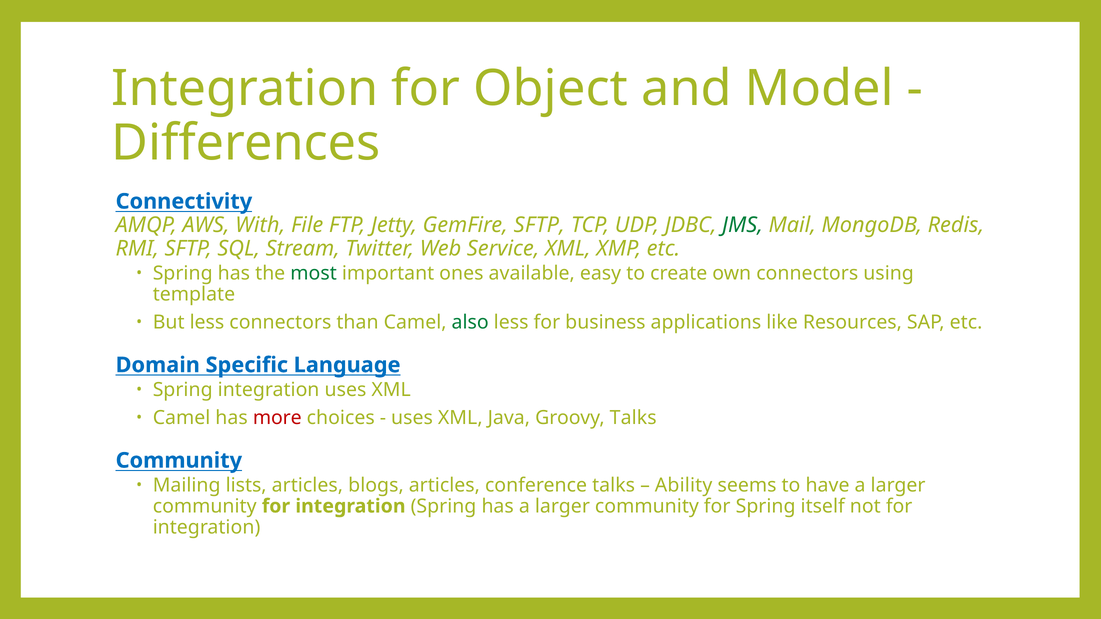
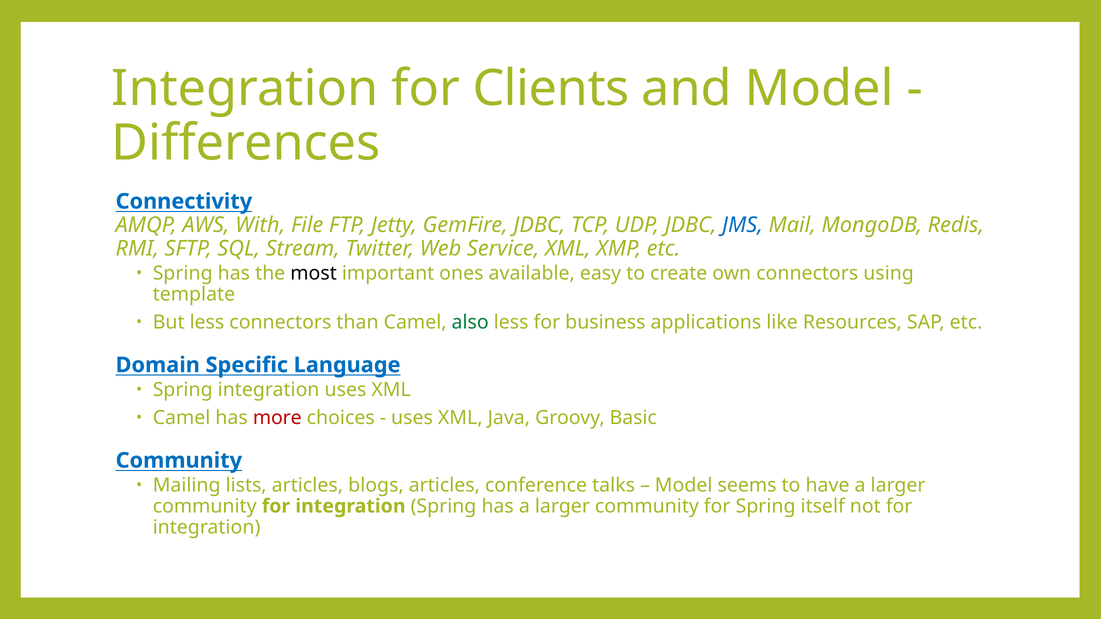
Object: Object -> Clients (551, 89)
GemFire SFTP: SFTP -> JDBC (539, 225)
JMS colour: green -> blue (742, 225)
most colour: green -> black (314, 273)
Groovy Talks: Talks -> Basic (633, 418)
Ability: Ability -> Model (684, 485)
